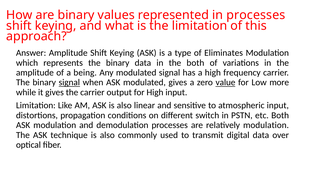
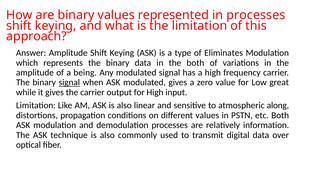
value underline: present -> none (225, 83)
more: more -> great (279, 83)
atmospheric input: input -> along (278, 105)
different switch: switch -> values (207, 115)
relatively modulation: modulation -> information (266, 125)
